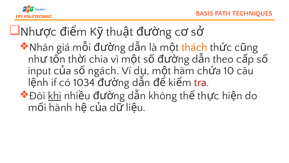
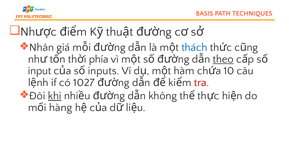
thách colour: orange -> blue (194, 47)
chia: chia -> phía (99, 59)
theo underline: none -> present (223, 59)
ngách: ngách -> inputs (104, 71)
1034: 1034 -> 1027 (84, 82)
hành: hành -> hàng (61, 107)
